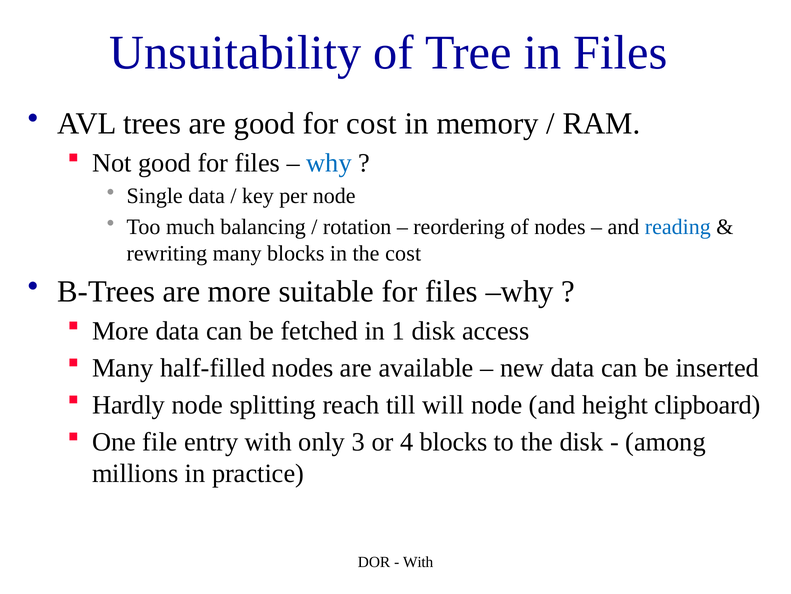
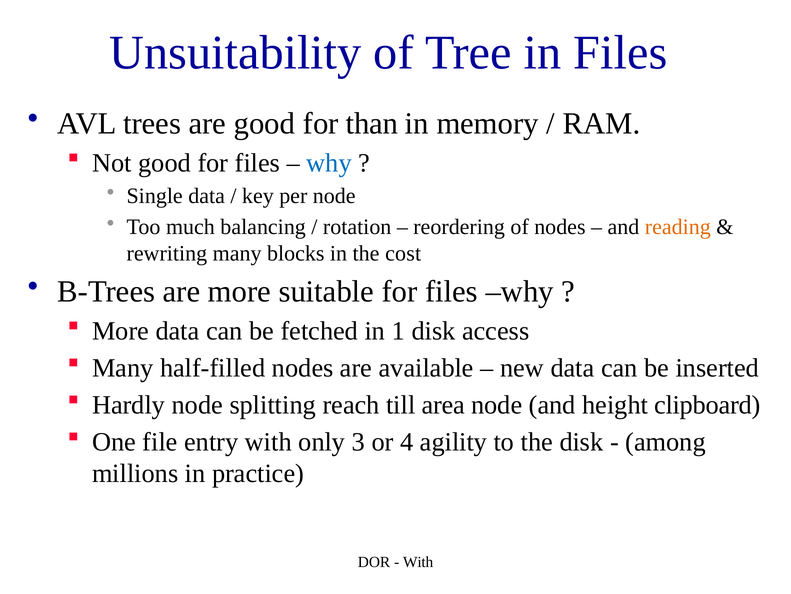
for cost: cost -> than (372, 123)
reading colour: blue -> orange (678, 227)
will: will -> area (443, 404)
4 blocks: blocks -> agility (454, 441)
